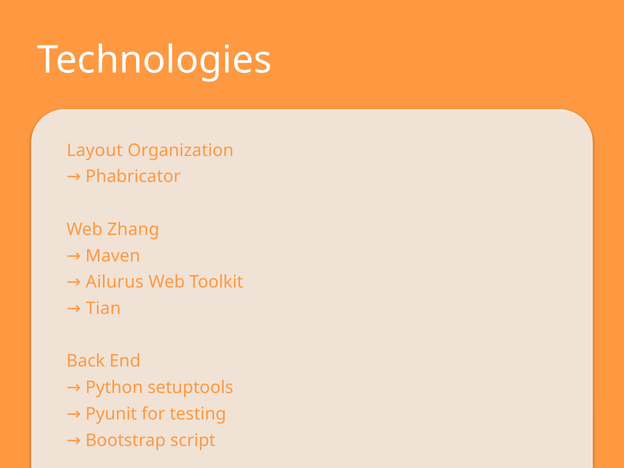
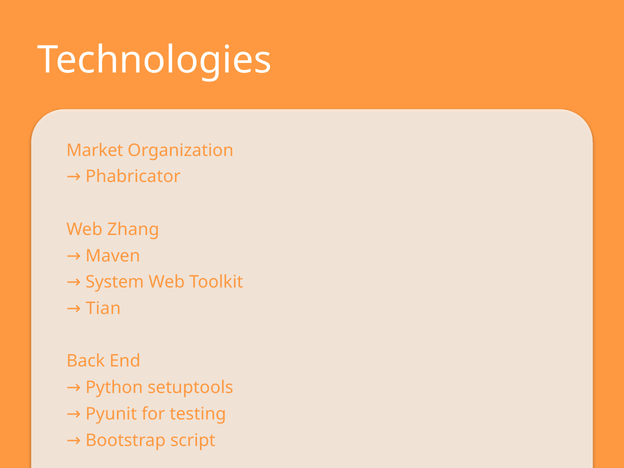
Layout: Layout -> Market (95, 150)
Ailurus: Ailurus -> System (115, 282)
